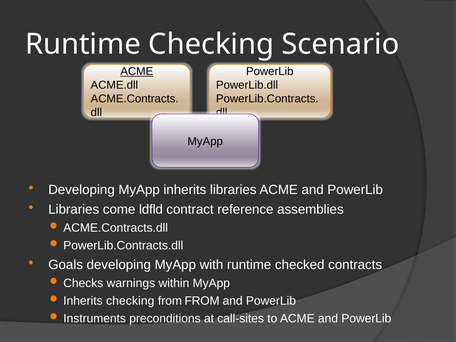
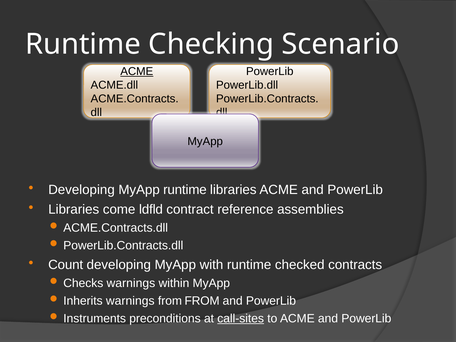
MyApp inherits: inherits -> runtime (185, 190)
Goals: Goals -> Count (66, 265)
Inherits checking: checking -> warnings (130, 301)
call-sites underline: none -> present (241, 319)
